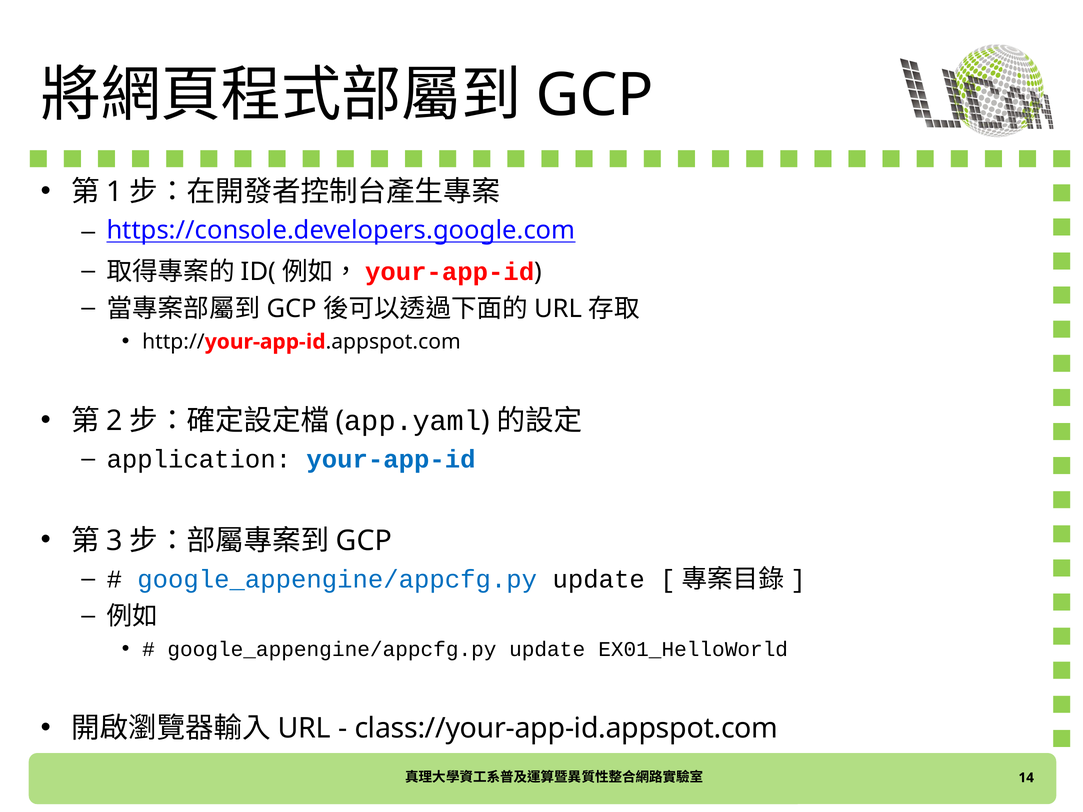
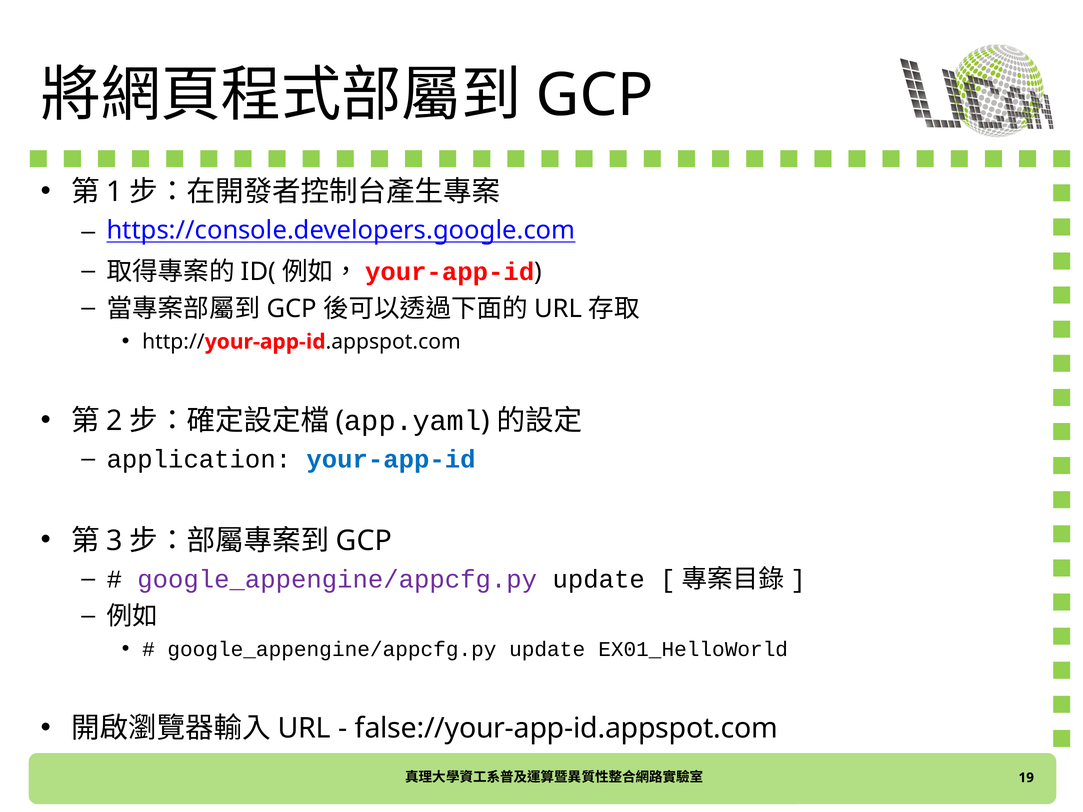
google_appengine/appcfg.py colour: blue -> purple (337, 579)
class://your-app-id.appspot.com: class://your-app-id.appspot.com -> false://your-app-id.appspot.com (566, 729)
14: 14 -> 19 (1026, 778)
